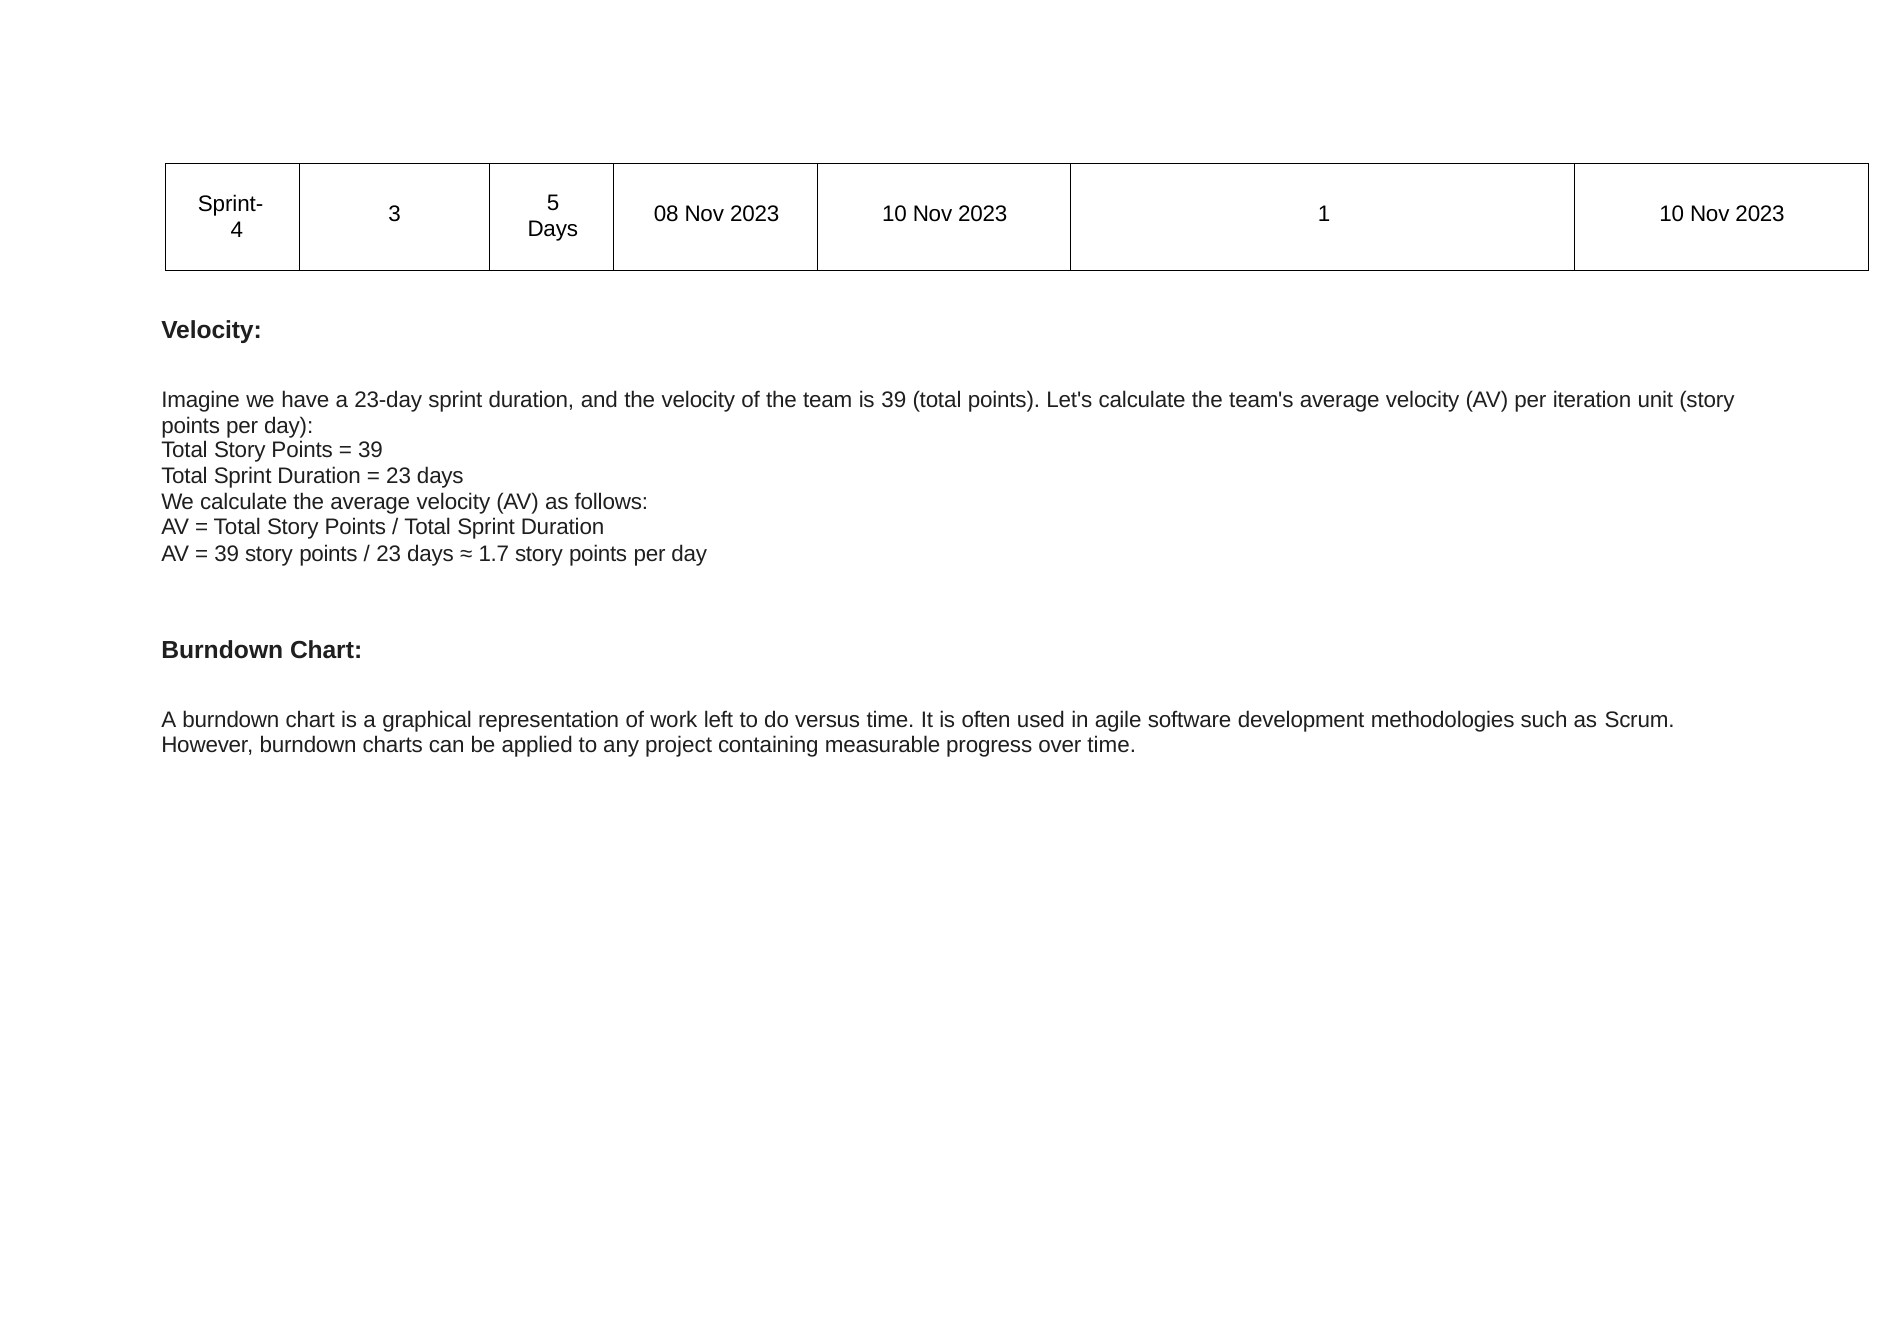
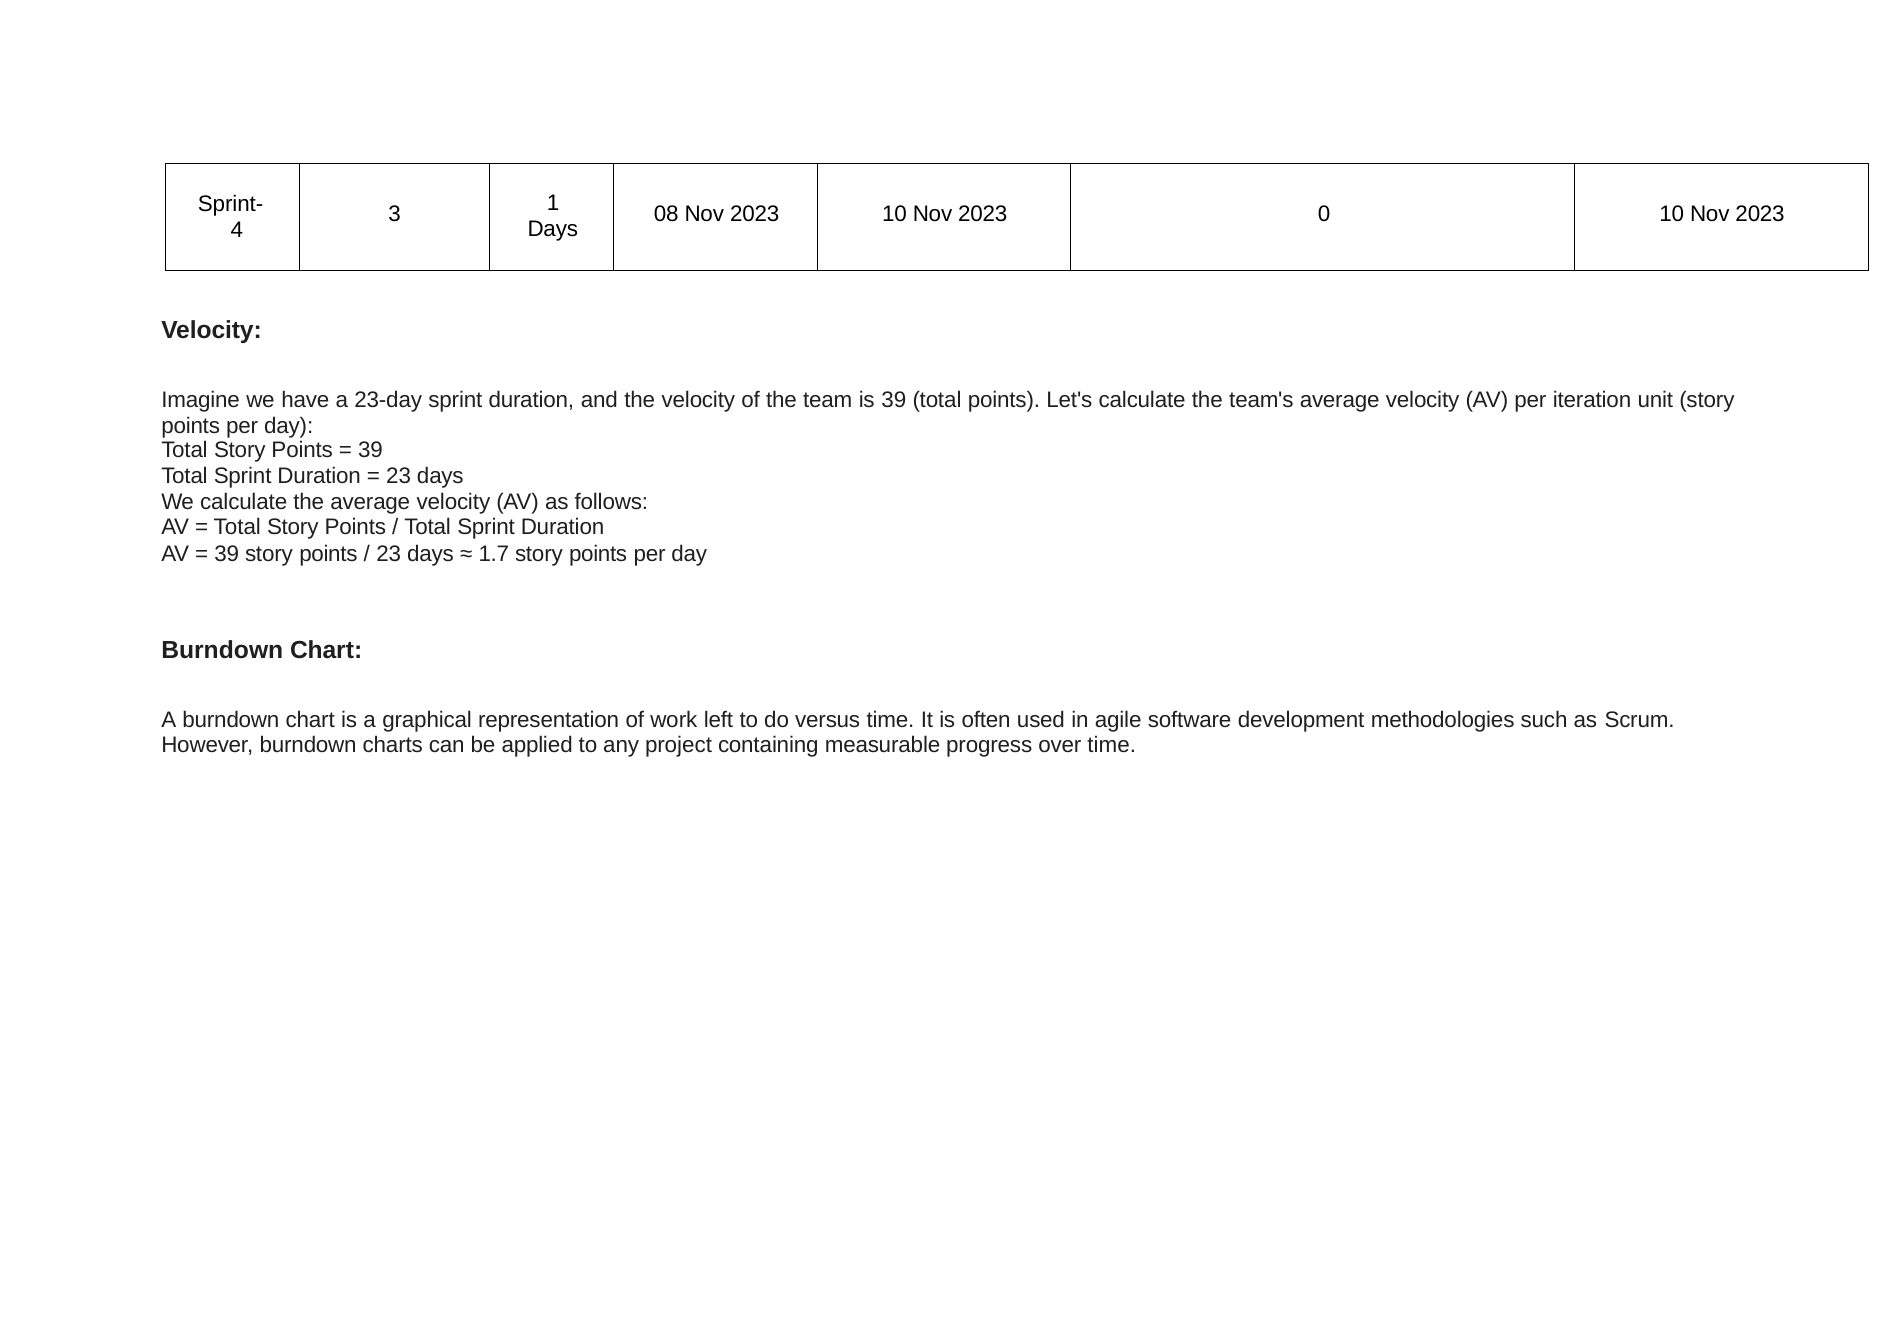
5: 5 -> 1 (553, 203)
1: 1 -> 0 (1324, 214)
